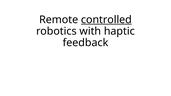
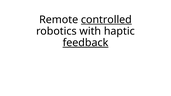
feedback underline: none -> present (85, 43)
